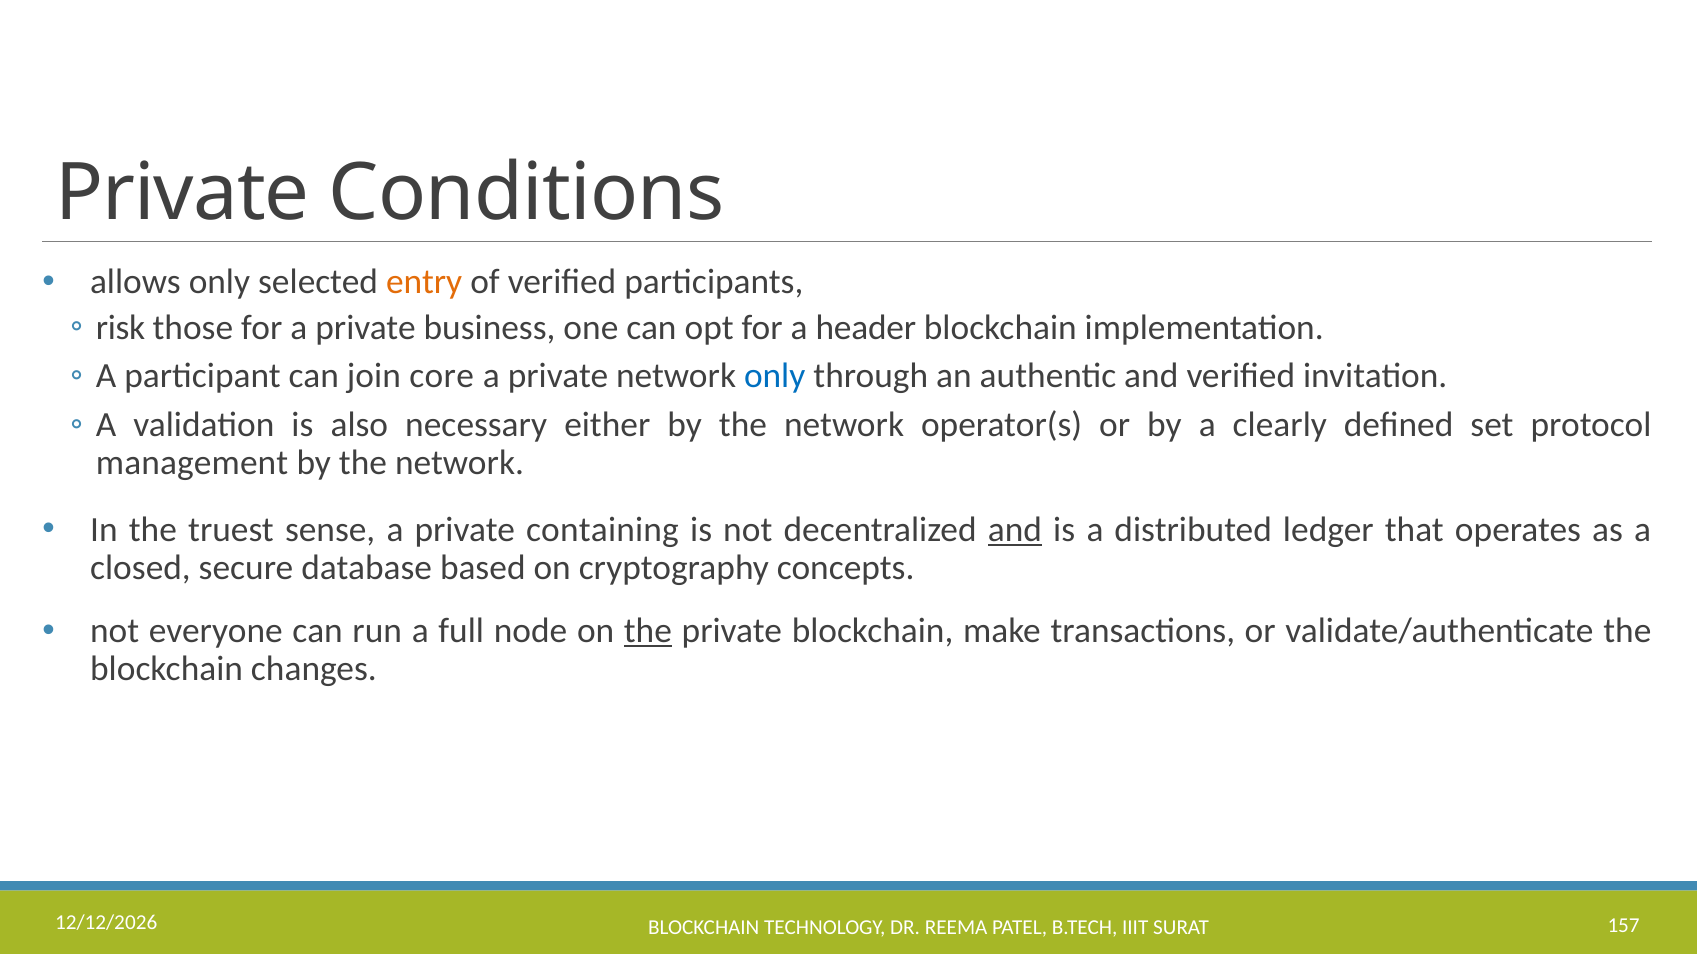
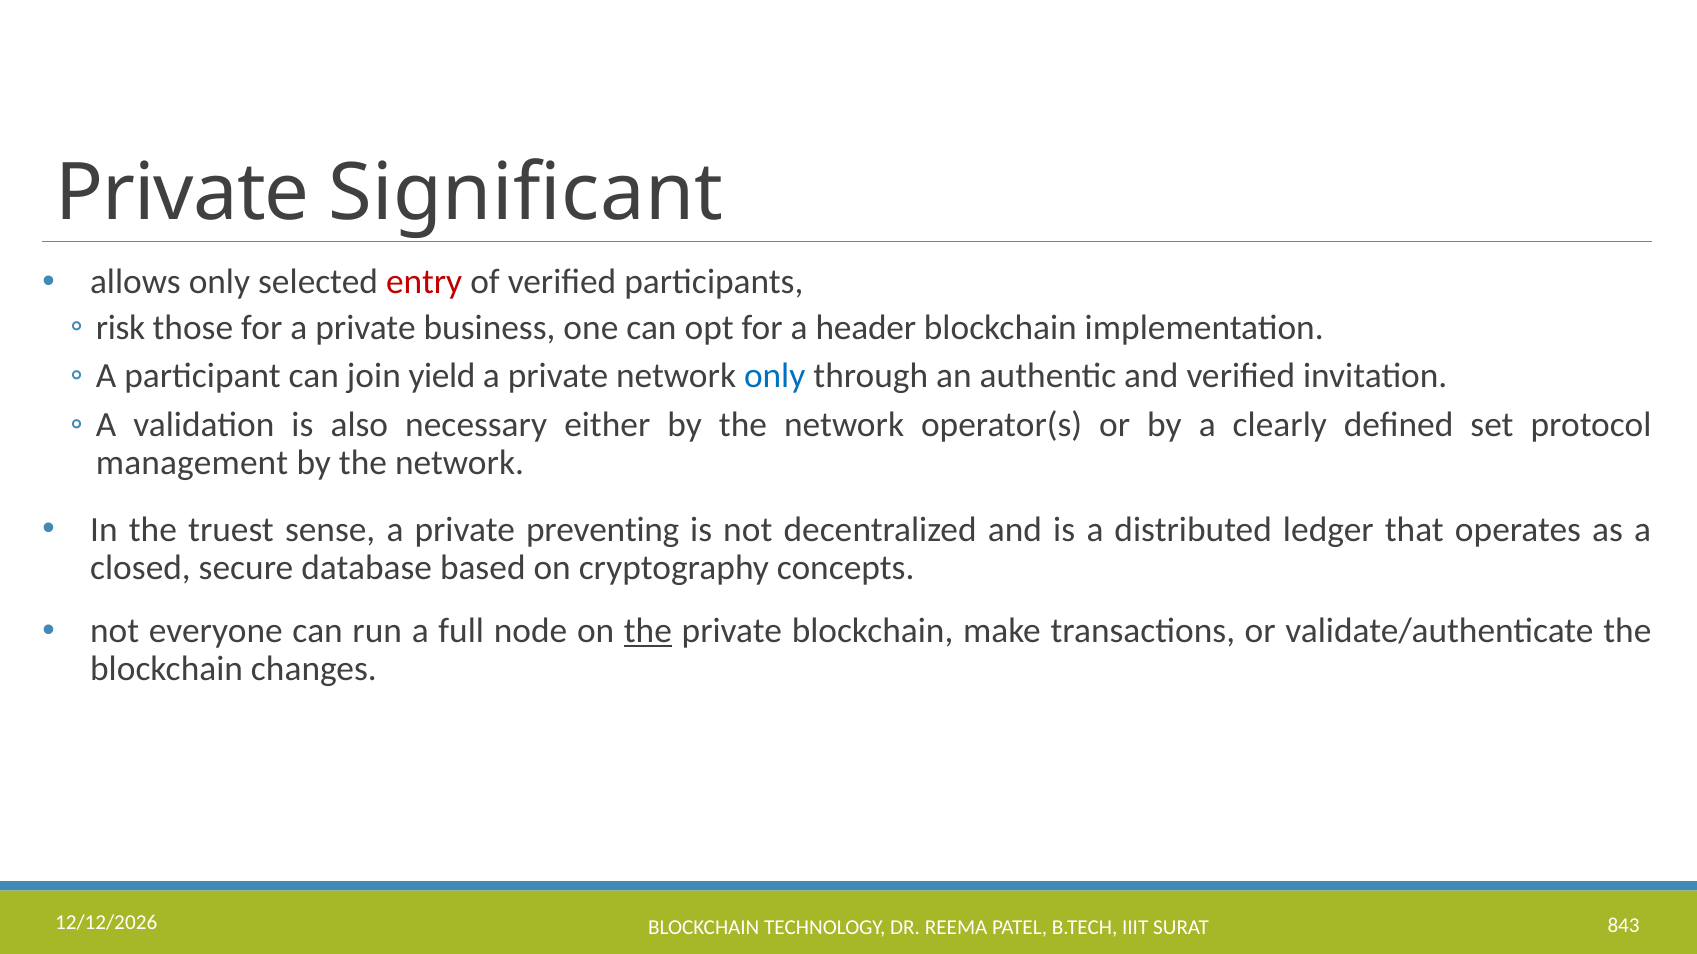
Conditions: Conditions -> Significant (526, 193)
entry colour: orange -> red (424, 282)
core: core -> yield (442, 376)
containing: containing -> preventing (603, 530)
and underline: present -> none (1015, 530)
157: 157 -> 843 (1624, 926)
